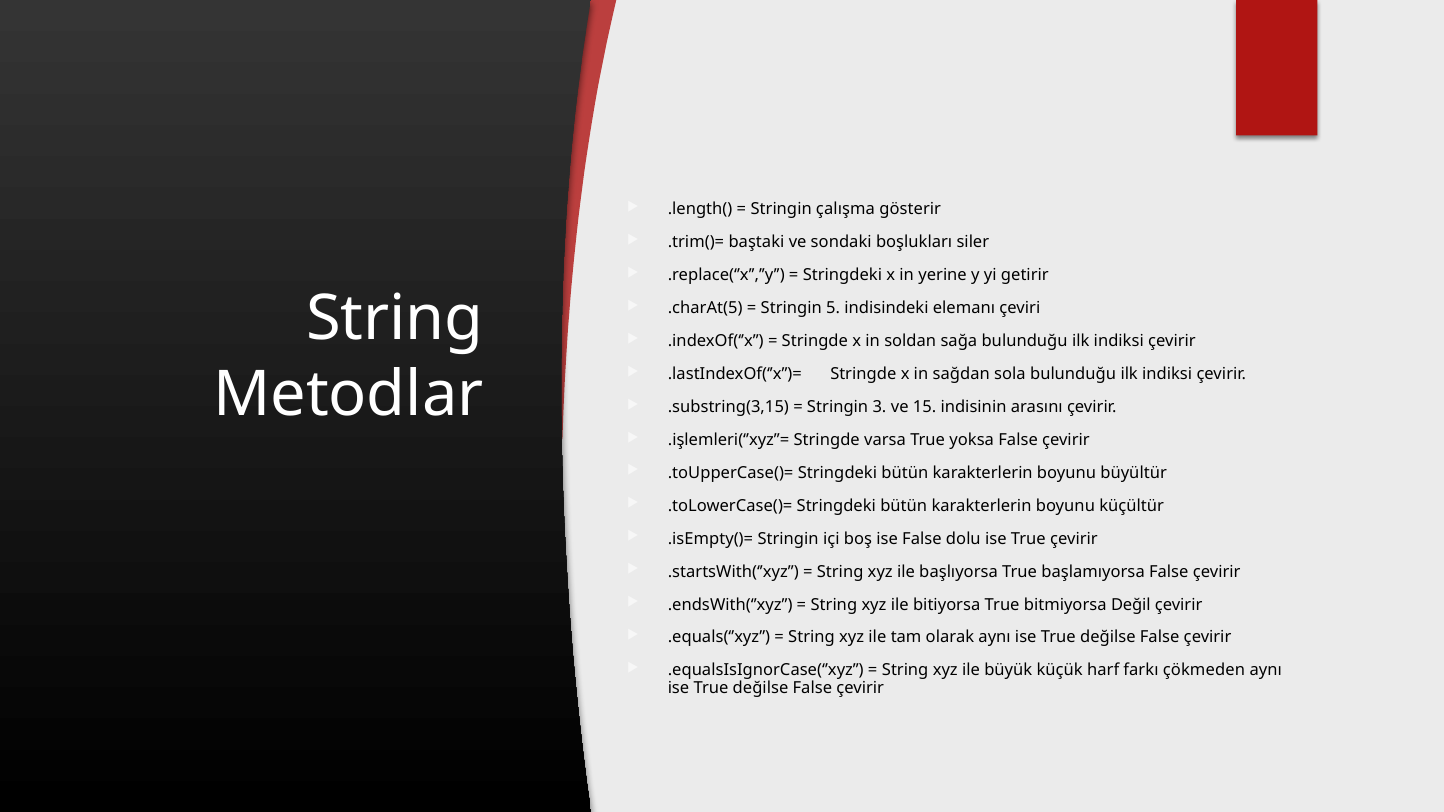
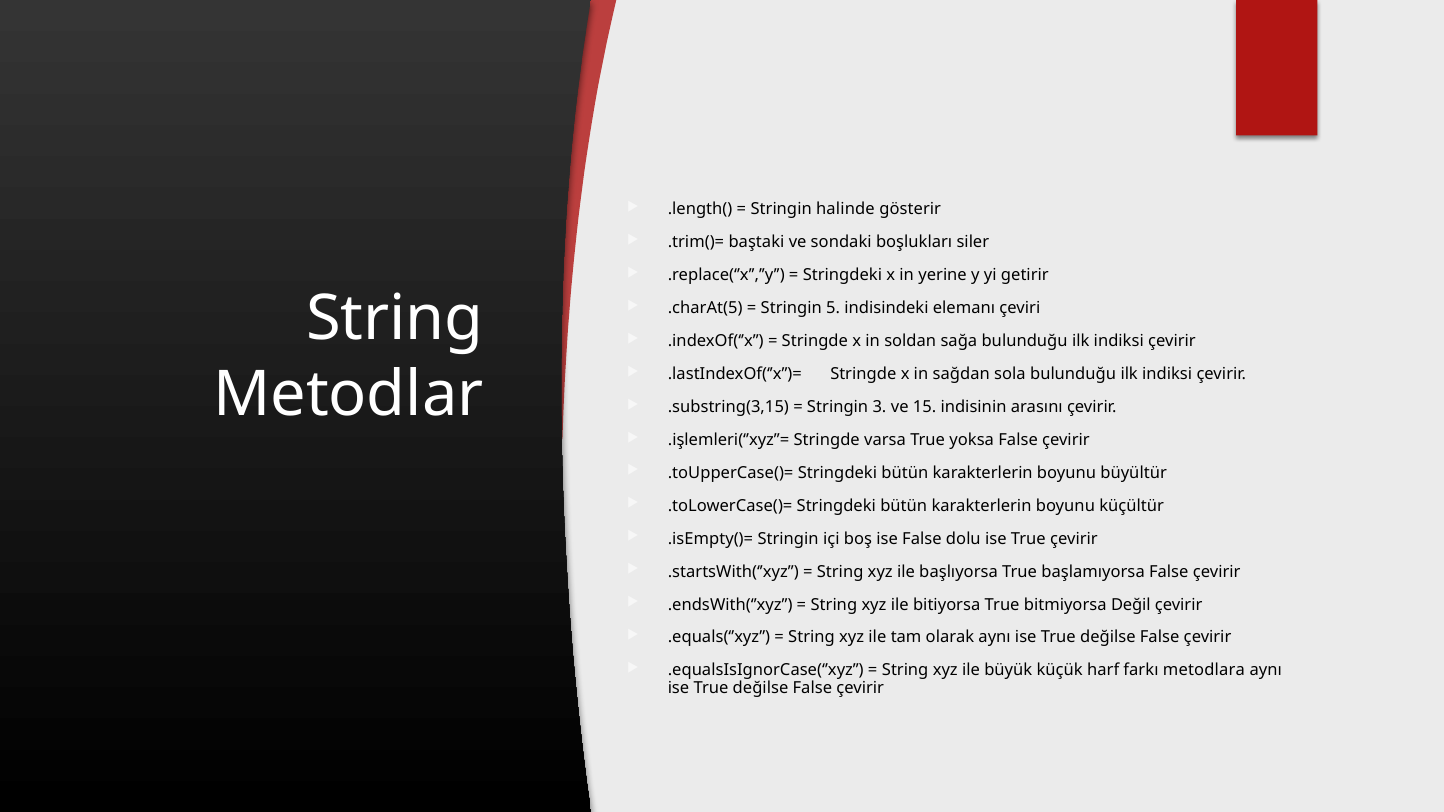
çalışma: çalışma -> halinde (845, 209)
çökmeden: çökmeden -> metodlara (1204, 671)
